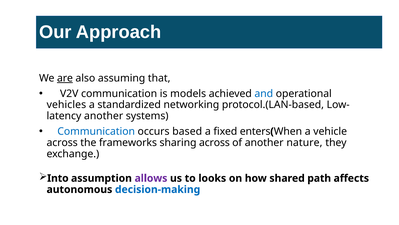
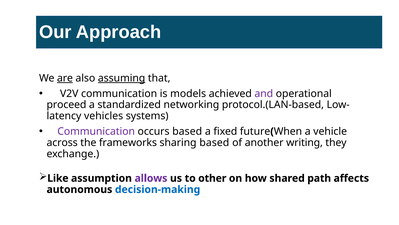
assuming underline: none -> present (122, 78)
and colour: blue -> purple (264, 93)
vehicles: vehicles -> proceed (66, 105)
another: another -> vehicles (104, 116)
Communication colour: blue -> purple (96, 131)
enters: enters -> future (255, 131)
sharing across: across -> based (214, 142)
nature: nature -> writing (305, 142)
Into: Into -> Like (58, 178)
looks: looks -> other (212, 178)
